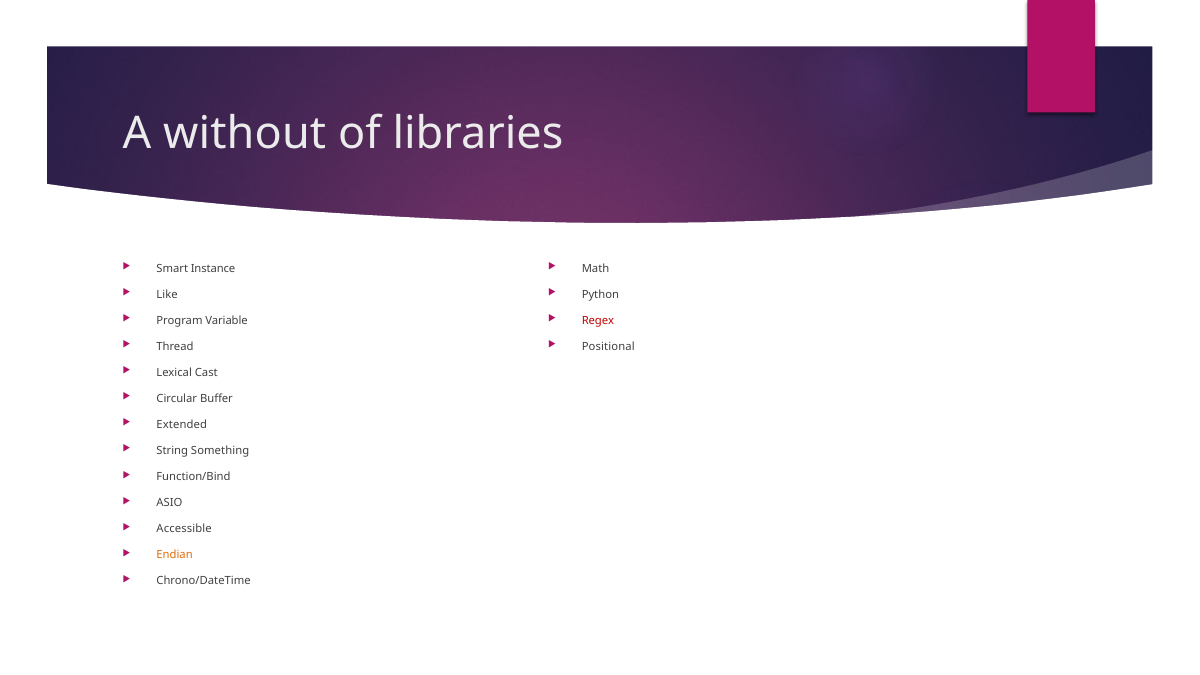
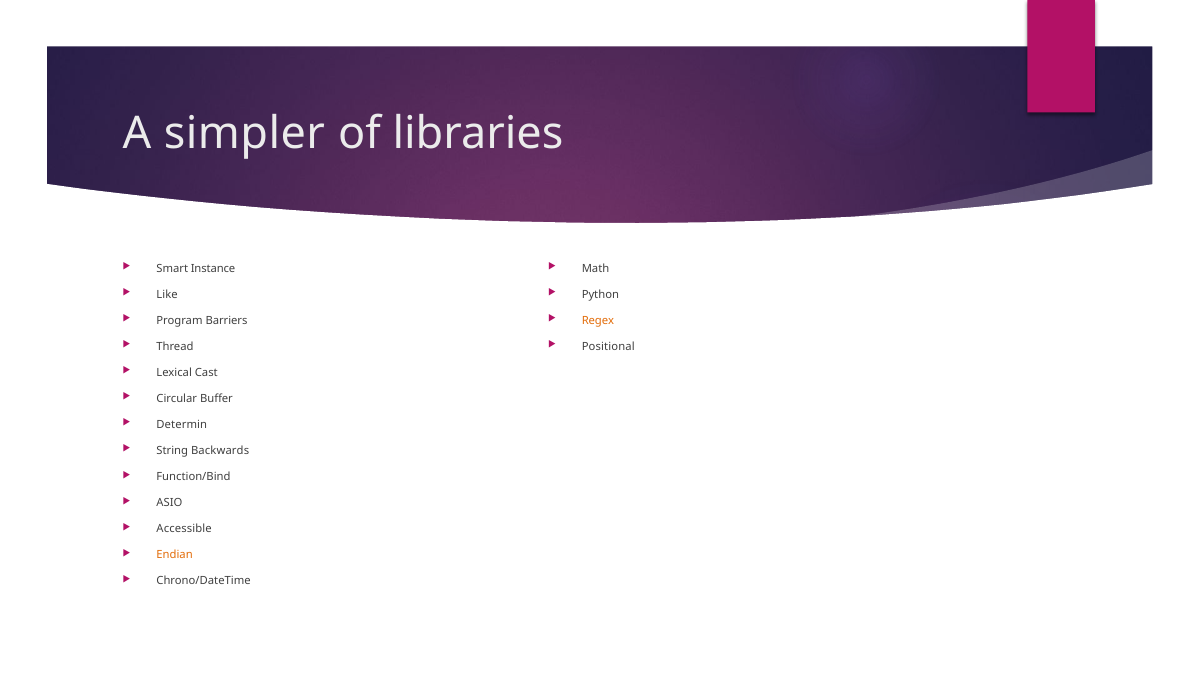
without: without -> simpler (244, 134)
Variable: Variable -> Barriers (226, 320)
Regex colour: red -> orange (598, 320)
Extended: Extended -> Determin (182, 425)
Something: Something -> Backwards (220, 451)
